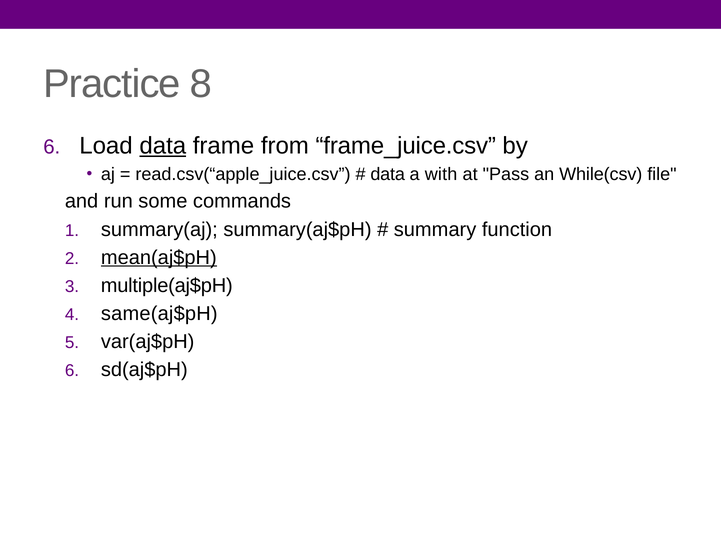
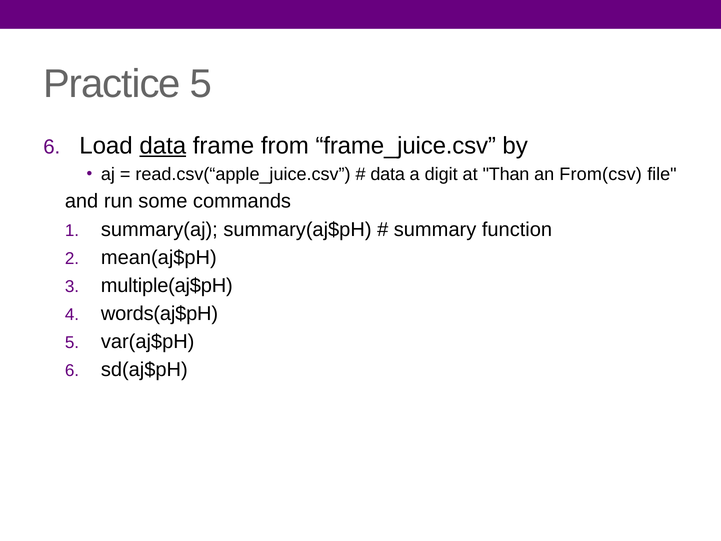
Practice 8: 8 -> 5 (201, 84)
with: with -> digit (441, 174)
Pass: Pass -> Than (506, 174)
While(csv: While(csv -> From(csv (601, 174)
mean(aj$pH underline: present -> none (159, 257)
same(aj$pH: same(aj$pH -> words(aj$pH (160, 313)
